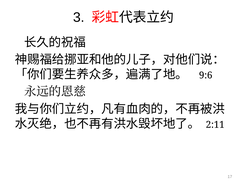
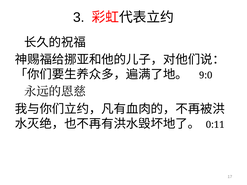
9:6: 9:6 -> 9:0 (206, 75)
2:11: 2:11 -> 0:11 (215, 125)
